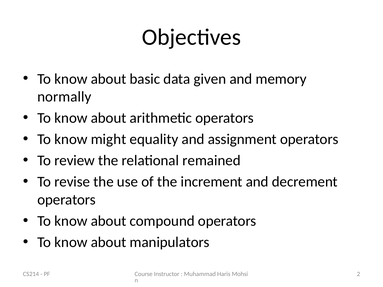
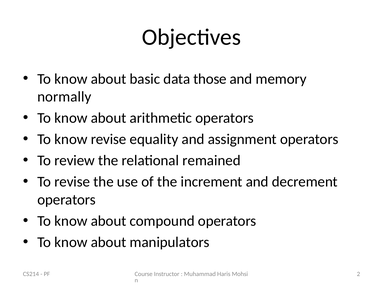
given: given -> those (210, 79)
know might: might -> revise (109, 139)
